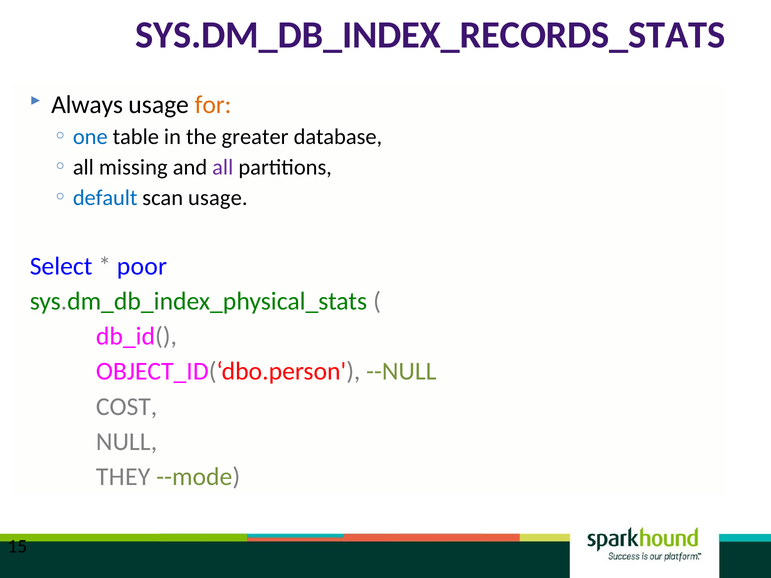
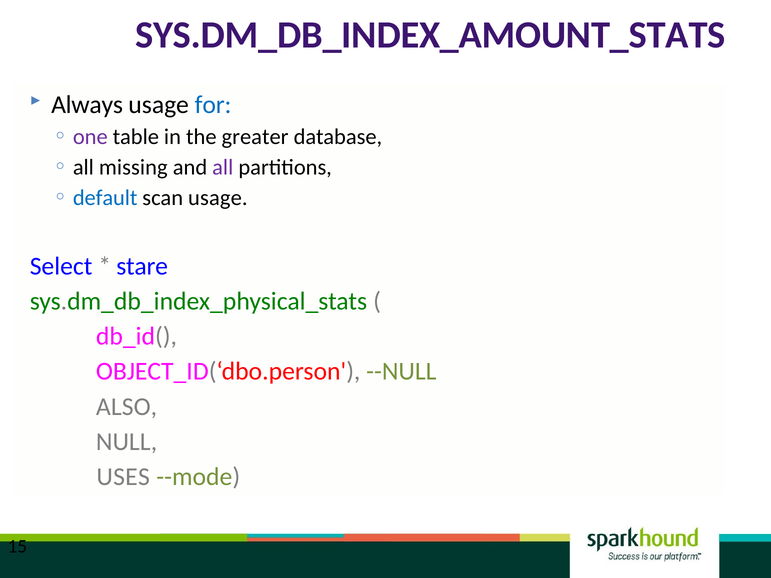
SYS.DM_DB_INDEX_RECORDS_STATS: SYS.DM_DB_INDEX_RECORDS_STATS -> SYS.DM_DB_INDEX_AMOUNT_STATS (430, 35)
for colour: orange -> blue (213, 105)
one colour: blue -> purple (90, 137)
poor: poor -> stare (142, 266)
COST: COST -> ALSO (127, 407)
THEY: THEY -> USES (123, 477)
